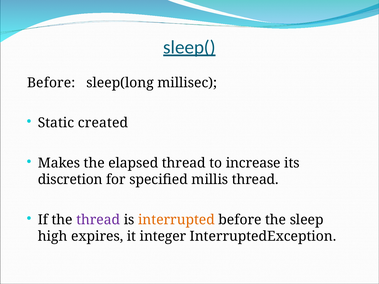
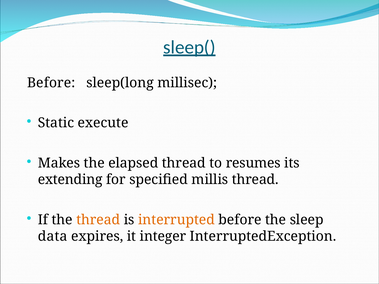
created: created -> execute (103, 123)
increase: increase -> resumes (253, 163)
discretion: discretion -> extending (70, 180)
thread colour: purple -> orange (98, 220)
high: high -> data (53, 237)
